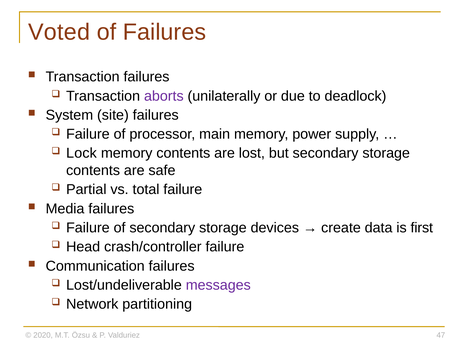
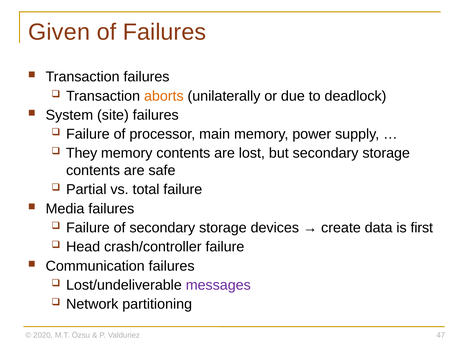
Voted: Voted -> Given (59, 32)
aborts colour: purple -> orange (164, 96)
Lock: Lock -> They (82, 153)
